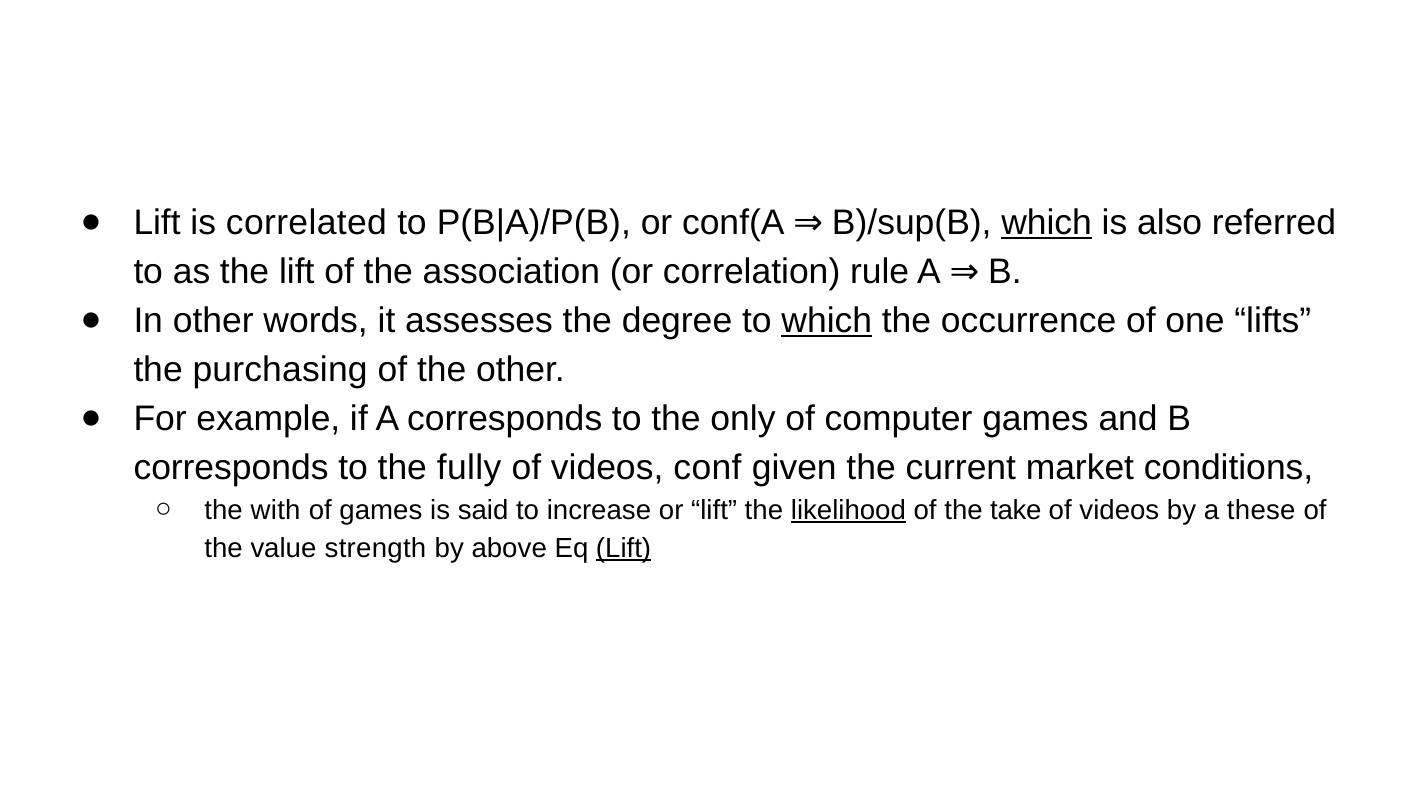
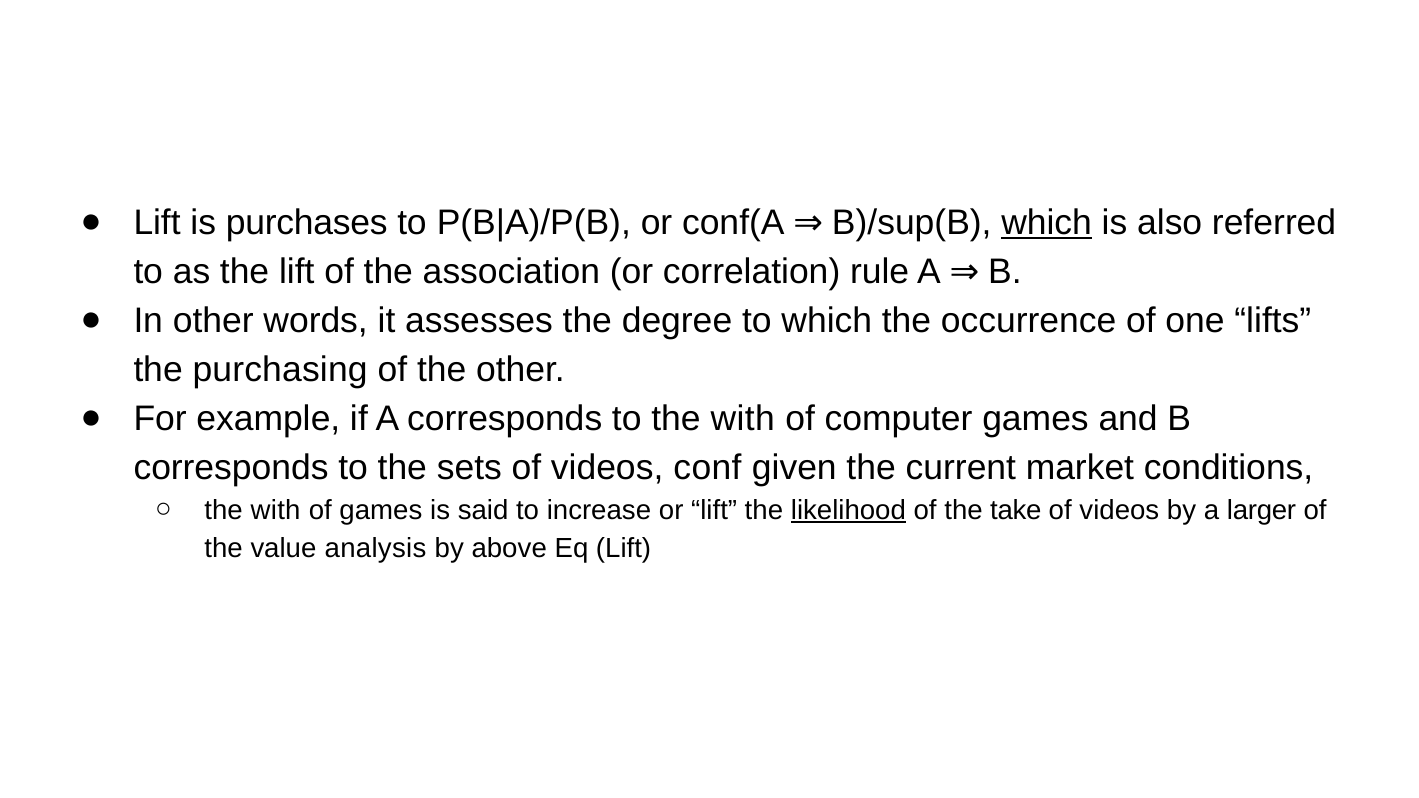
correlated: correlated -> purchases (307, 223)
which underline: present -> none (827, 321)
to the only: only -> with (743, 419)
fully: fully -> sets (469, 468)
these: these -> larger (1262, 510)
strength: strength -> analysis (376, 548)
Lift underline: present -> none (624, 548)
